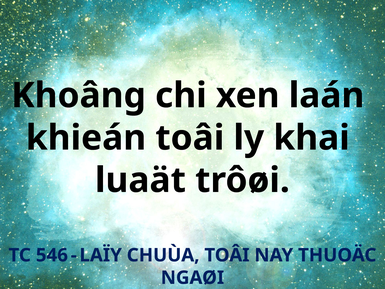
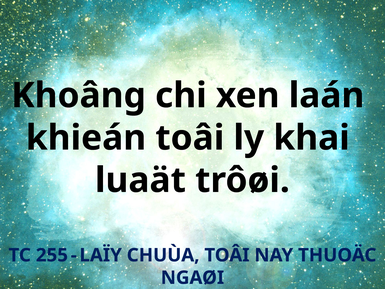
546: 546 -> 255 (52, 255)
